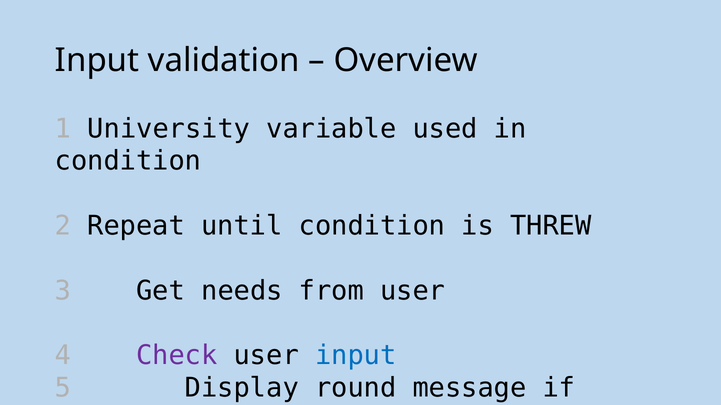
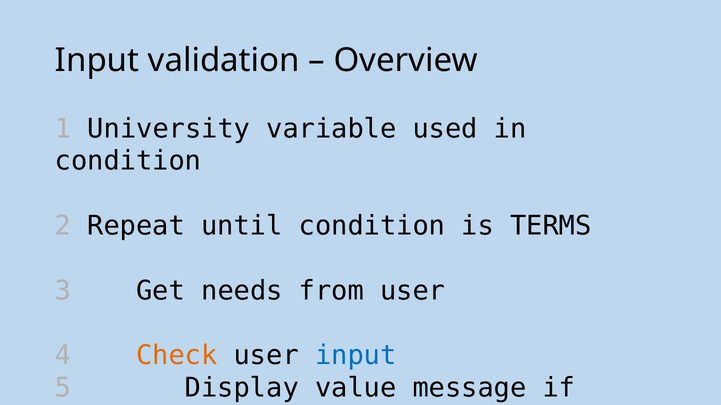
THREW: THREW -> TERMS (551, 226)
Check colour: purple -> orange (177, 356)
round: round -> value (356, 388)
